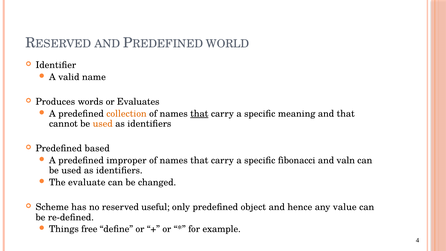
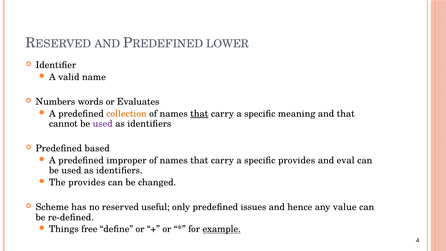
WORLD: WORLD -> LOWER (228, 44)
Produces: Produces -> Numbers (55, 102)
used colour: orange -> purple (103, 124)
specific fibonacci: fibonacci -> provides (297, 160)
valn: valn -> eval (346, 160)
The evaluate: evaluate -> provides (87, 182)
object: object -> issues (253, 207)
example underline: none -> present (222, 229)
